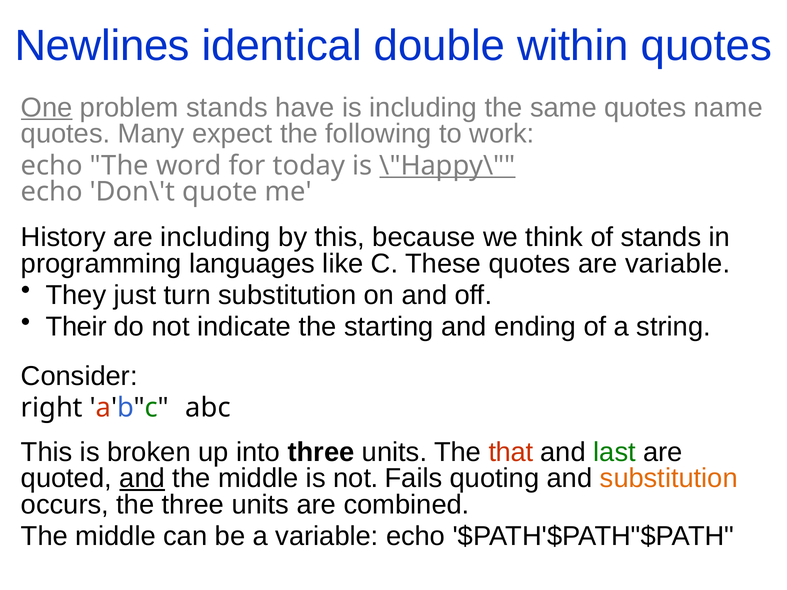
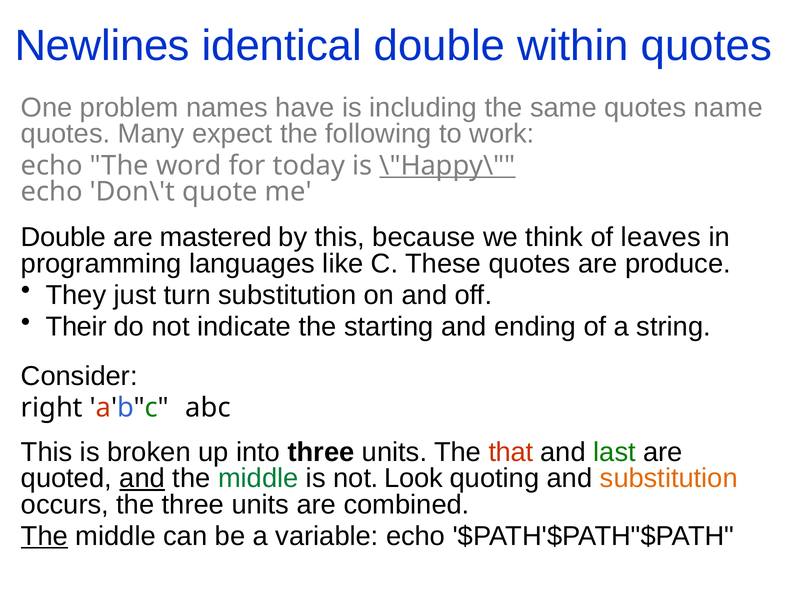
One underline: present -> none (47, 108)
problem stands: stands -> names (227, 108)
History: History -> Double (64, 237)
are including: including -> mastered (216, 237)
of stands: stands -> leaves (661, 237)
are variable: variable -> produce (678, 264)
middle colour: black -> green (258, 478)
Fails: Fails -> Look (414, 478)
The underline: none -> present (44, 536)
